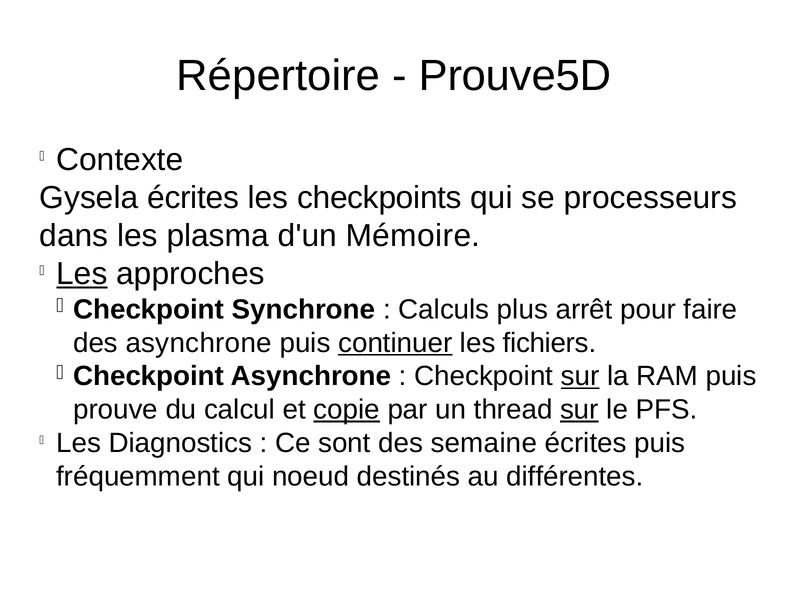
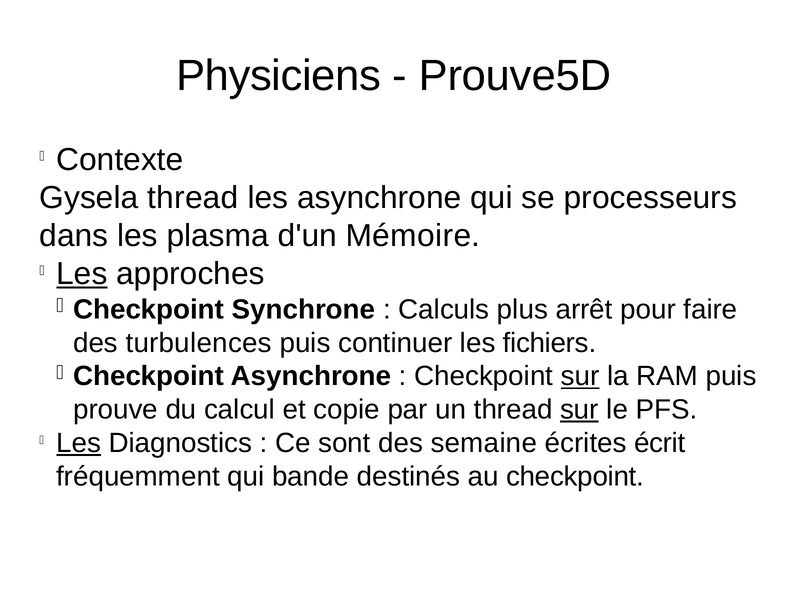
Répertoire: Répertoire -> Physiciens (279, 76)
Gysela écrites: écrites -> thread (193, 198)
les checkpoints: checkpoints -> asynchrone (379, 198)
des asynchrone: asynchrone -> turbulences (199, 343)
continuer underline: present -> none (395, 343)
copie underline: present -> none (347, 410)
Les underline: none -> present (79, 443)
écrites puis: puis -> écrit (660, 443)
noeud: noeud -> bande (311, 476)
au différentes: différentes -> checkpoint (575, 476)
